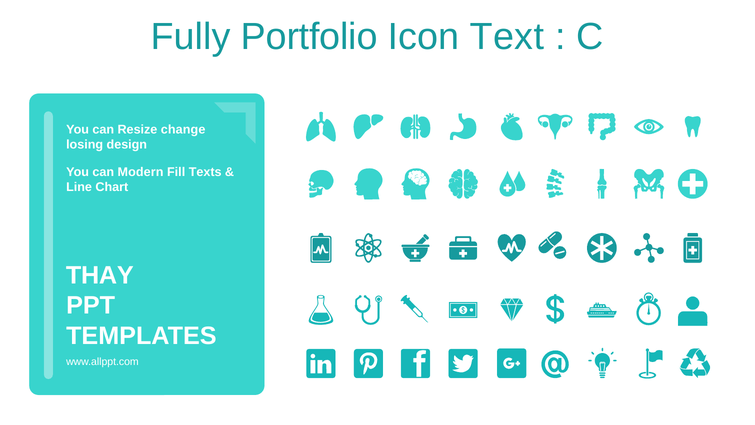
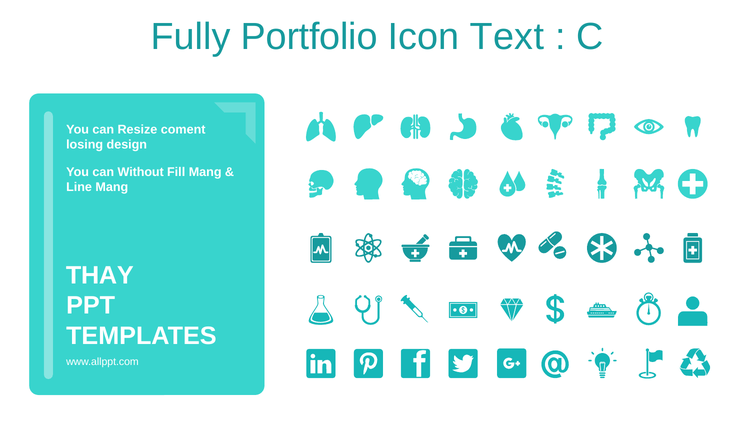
change: change -> coment (183, 130)
Modern: Modern -> Without (141, 172)
Fill Texts: Texts -> Mang (205, 172)
Line Chart: Chart -> Mang (112, 187)
